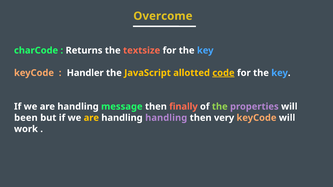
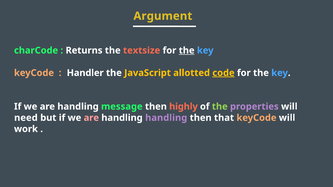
Overcome: Overcome -> Argument (163, 16)
the underline: none -> present (187, 51)
finally: finally -> highly (183, 107)
been: been -> need (26, 118)
are colour: yellow -> pink (91, 118)
very: very -> that (224, 118)
